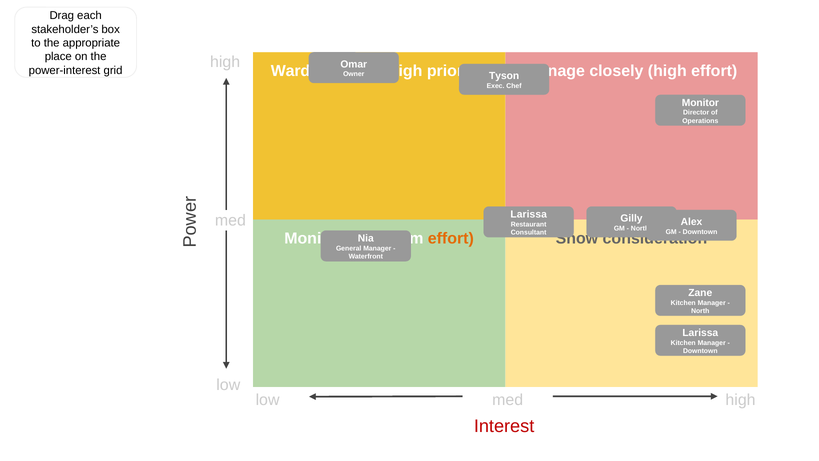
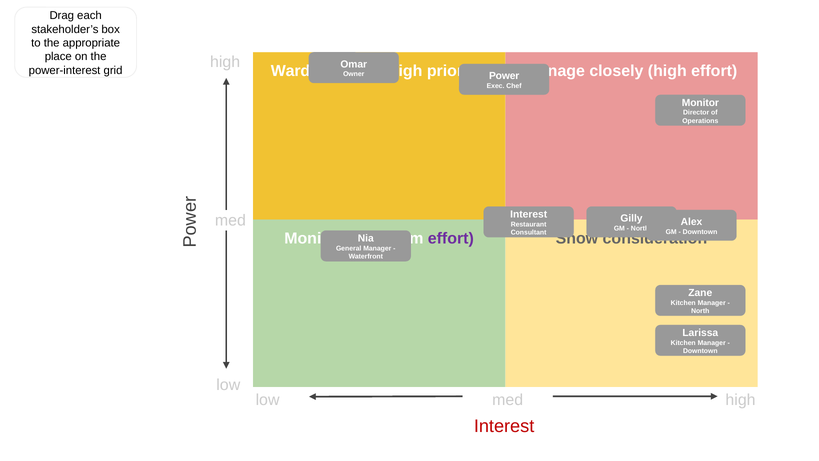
Tyson: Tyson -> Power (504, 76)
Larissa: Larissa -> Interest (529, 214)
effort colour: orange -> purple (451, 238)
